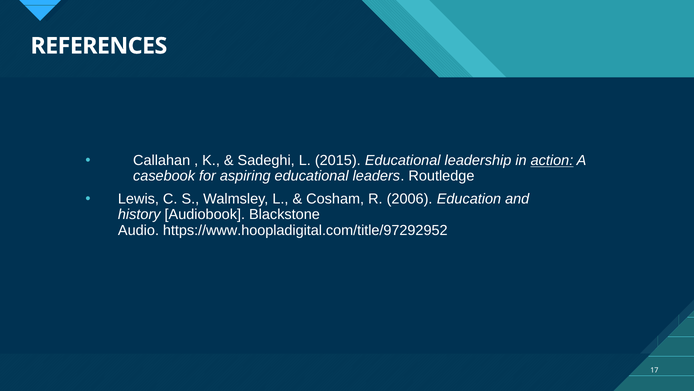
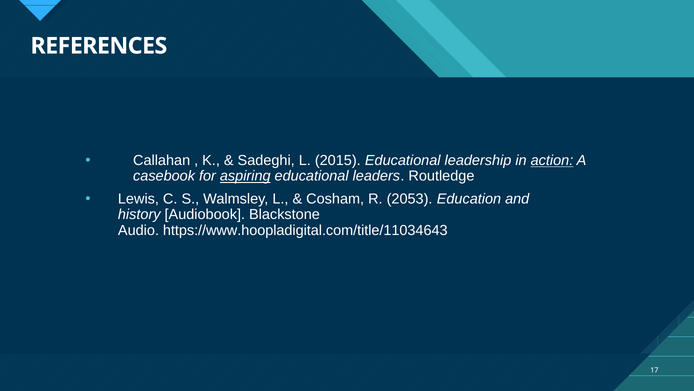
aspiring underline: none -> present (245, 176)
2006: 2006 -> 2053 (410, 199)
https://www.hoopladigital.com/title/97292952: https://www.hoopladigital.com/title/97292952 -> https://www.hoopladigital.com/title/11034643 (305, 230)
